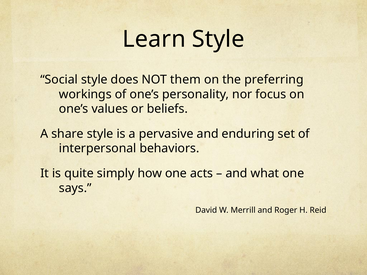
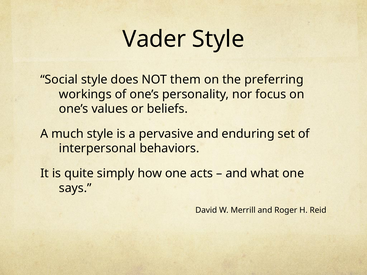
Learn: Learn -> Vader (154, 39)
share: share -> much (67, 134)
